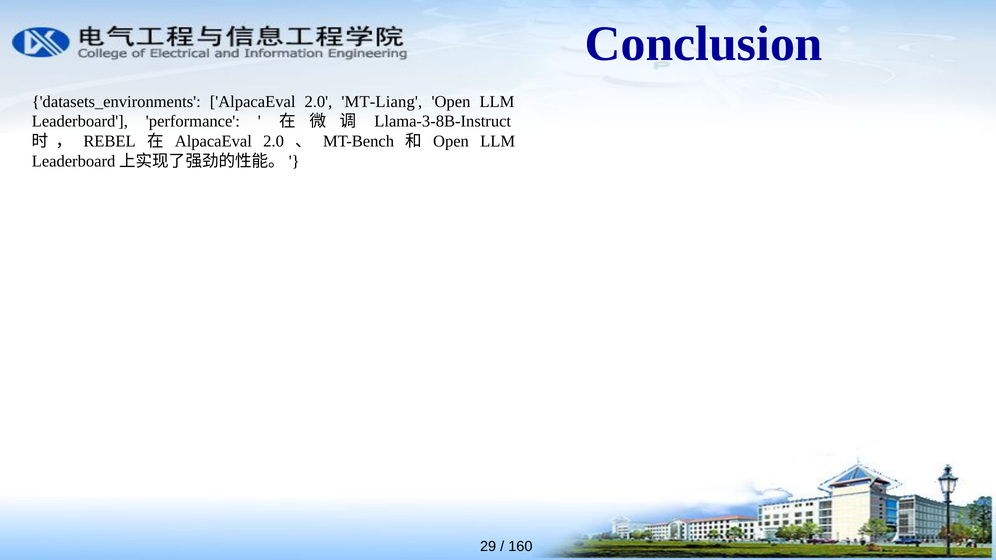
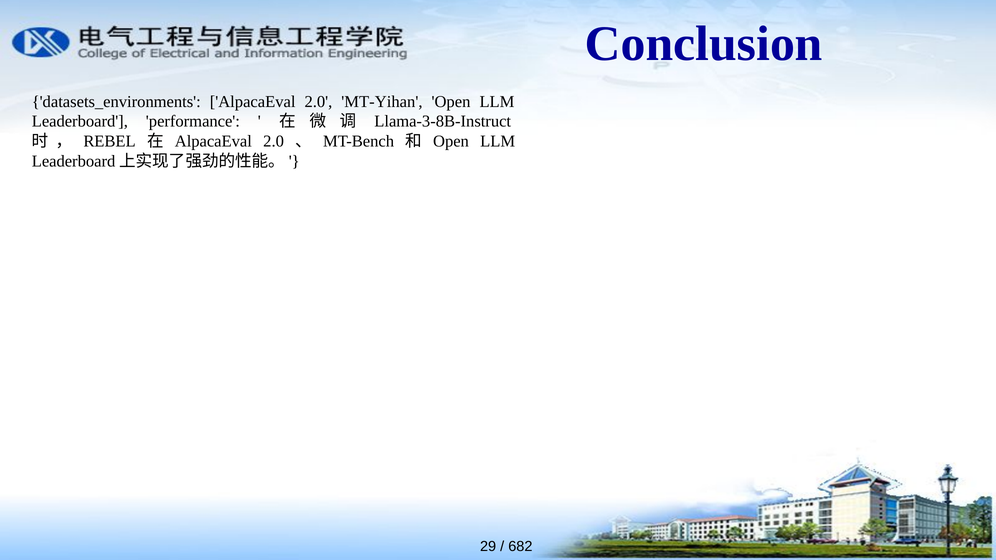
MT-Liang: MT-Liang -> MT-Yihan (382, 102)
160: 160 -> 682 (520, 547)
